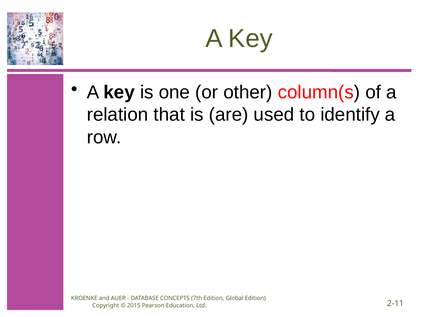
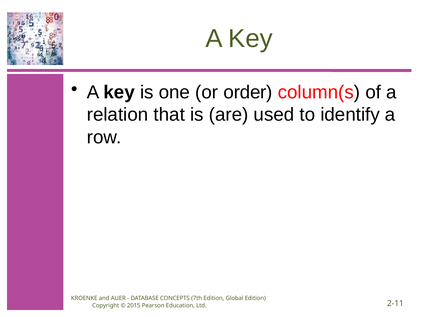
other: other -> order (248, 92)
